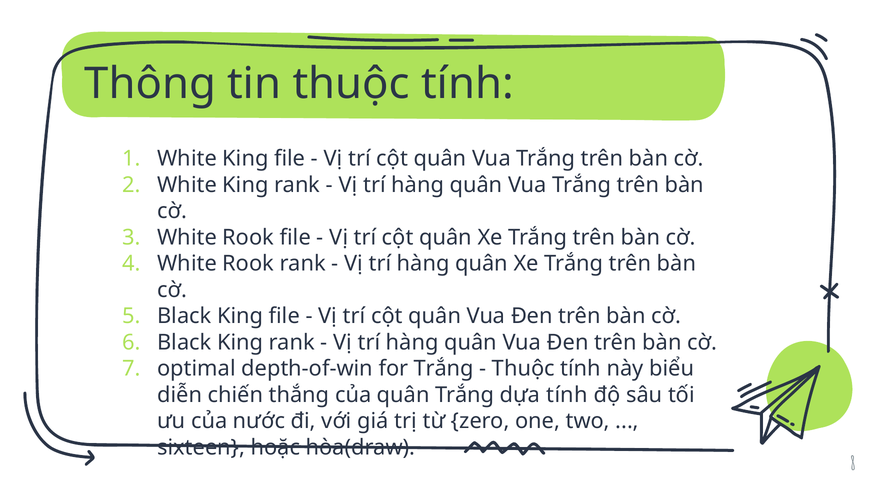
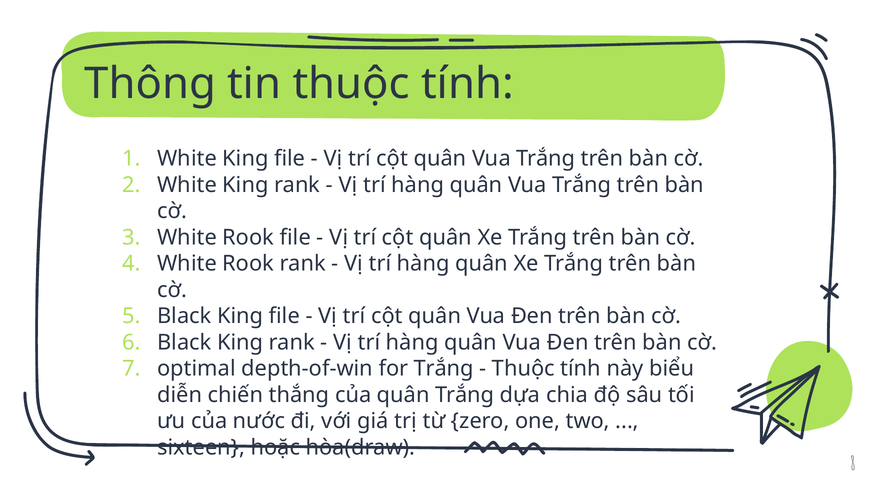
dựa tính: tính -> chia (567, 395)
